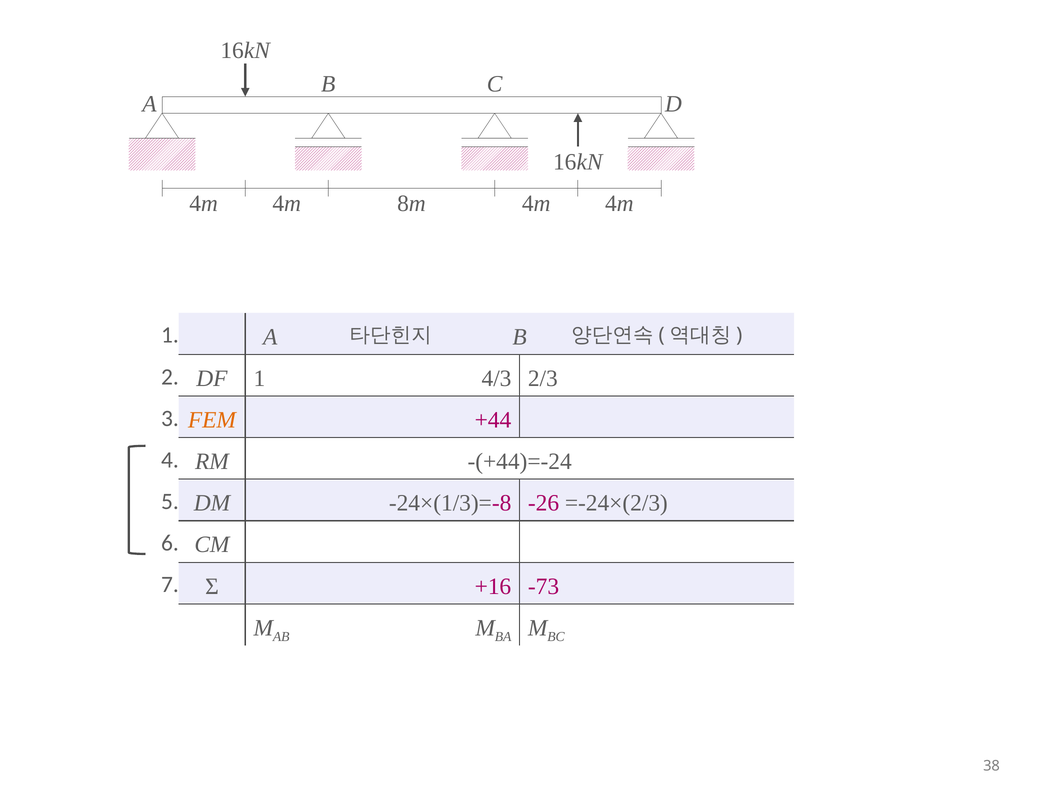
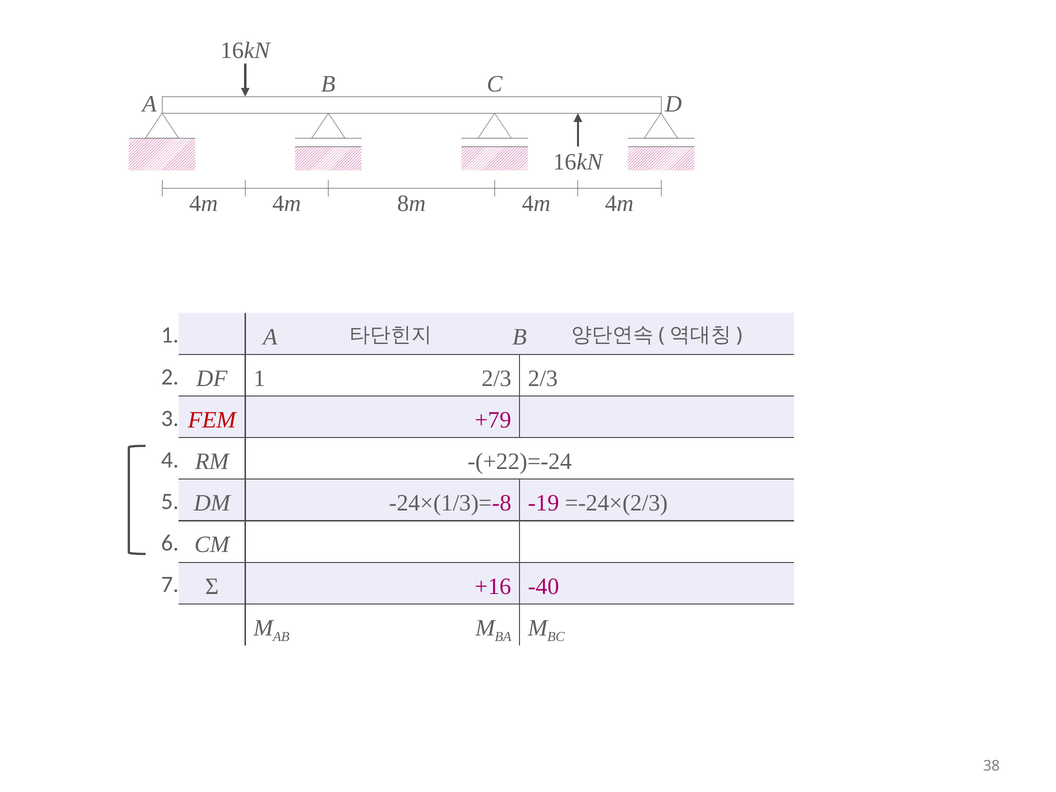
1 4/3: 4/3 -> 2/3 (497, 378)
FEM colour: orange -> red (212, 420)
+44: +44 -> +79 (493, 420)
-(+44)=-24: -(+44)=-24 -> -(+22)=-24 (520, 462)
-26: -26 -> -19 (544, 503)
-73: -73 -> -40 (544, 586)
